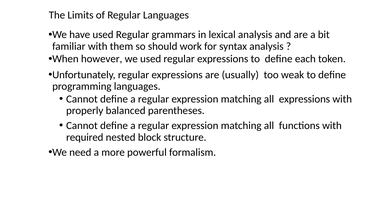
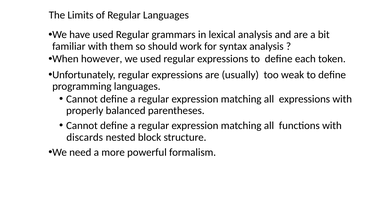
required: required -> discards (85, 138)
